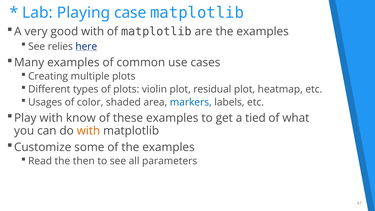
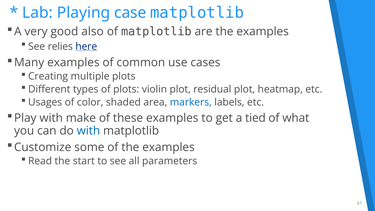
good with: with -> also (93, 32)
know: know -> make (81, 118)
with colour: orange -> blue (88, 131)
then: then -> start (84, 161)
